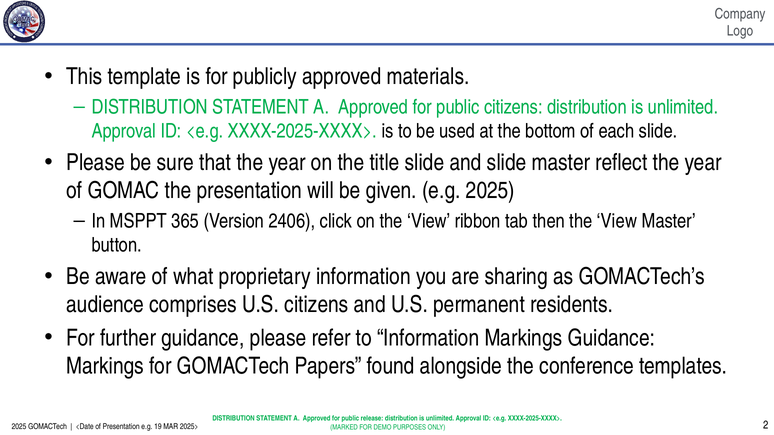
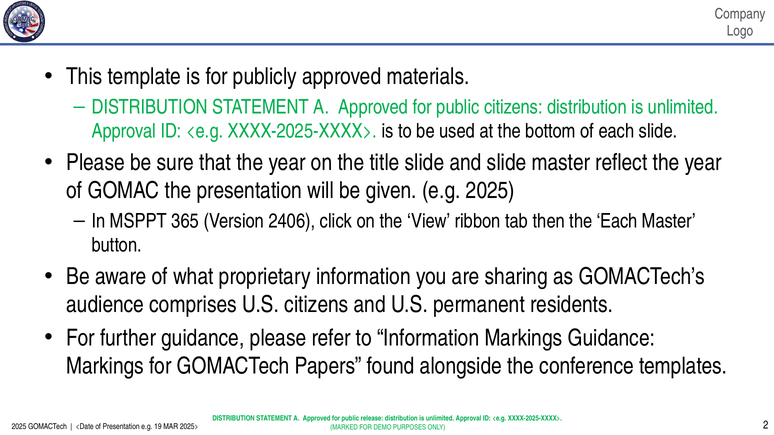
then the View: View -> Each (617, 221)
